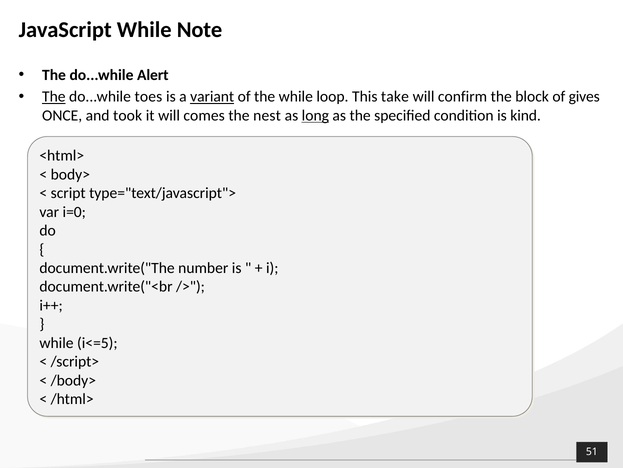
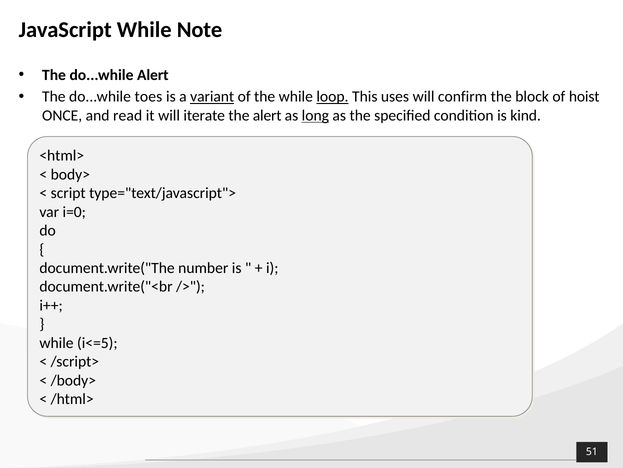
The underline: present -> none (54, 97)
loop underline: none -> present (332, 97)
take: take -> uses (395, 97)
gives: gives -> hoist (584, 97)
took: took -> read (128, 115)
comes: comes -> iterate (204, 115)
the nest: nest -> alert (267, 115)
